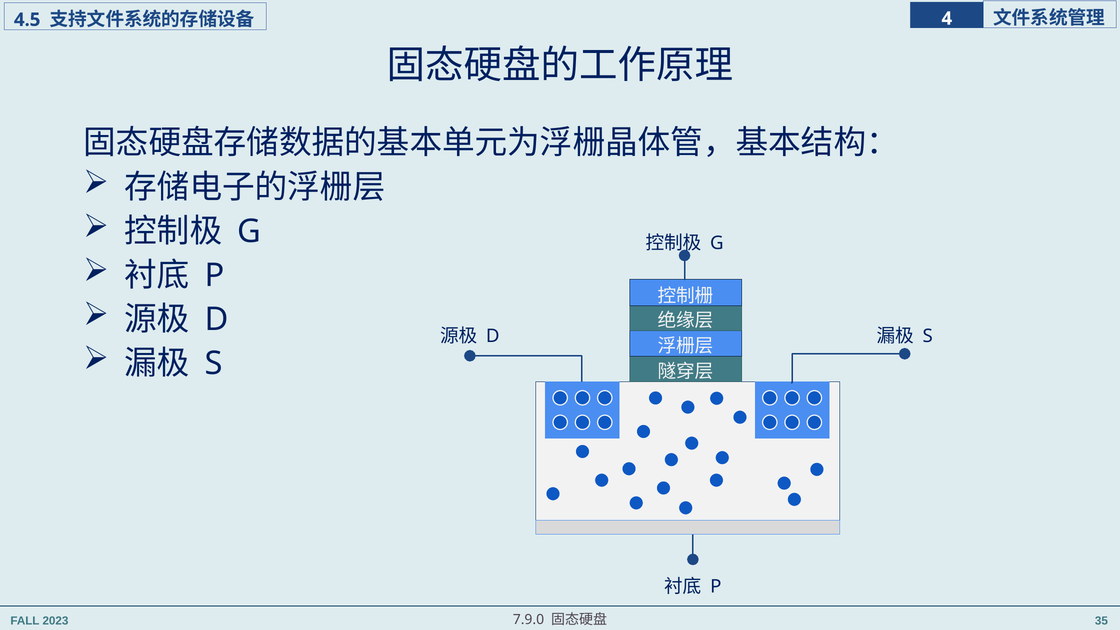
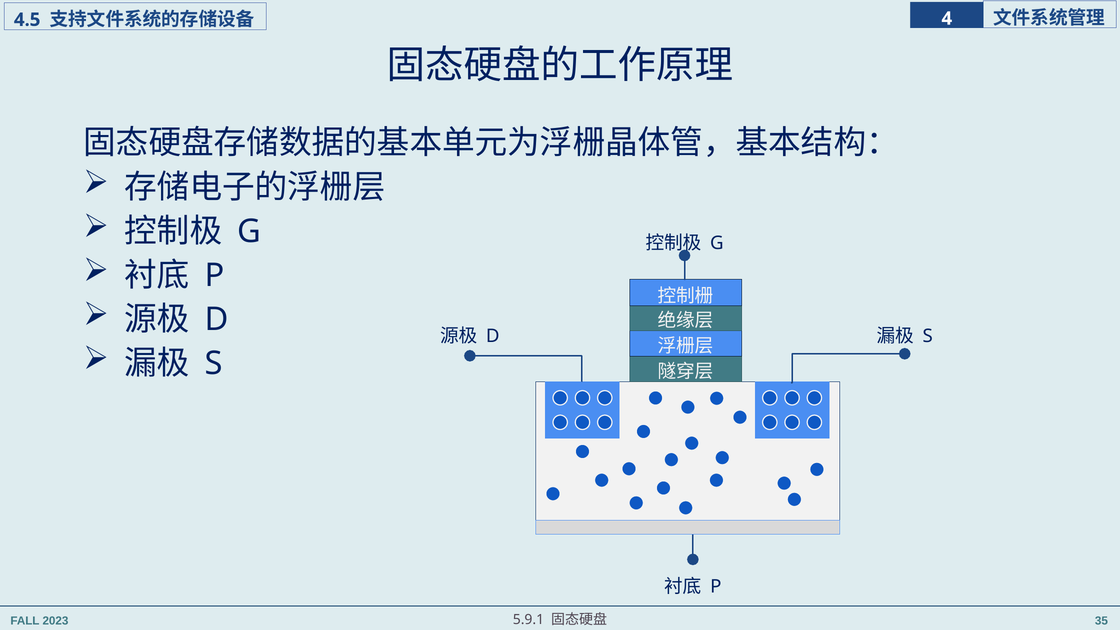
7.9.0: 7.9.0 -> 5.9.1 (528, 620)
